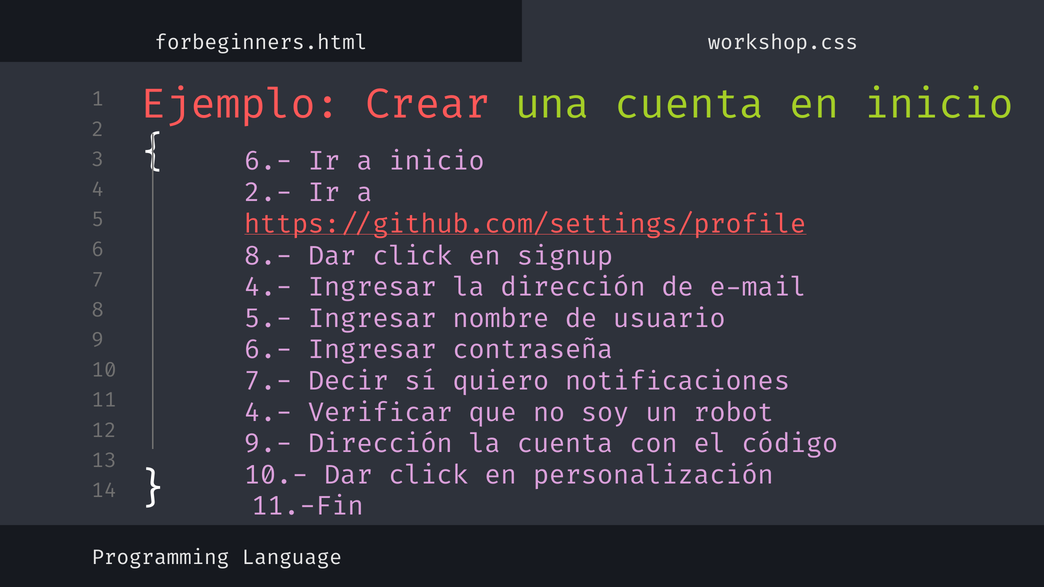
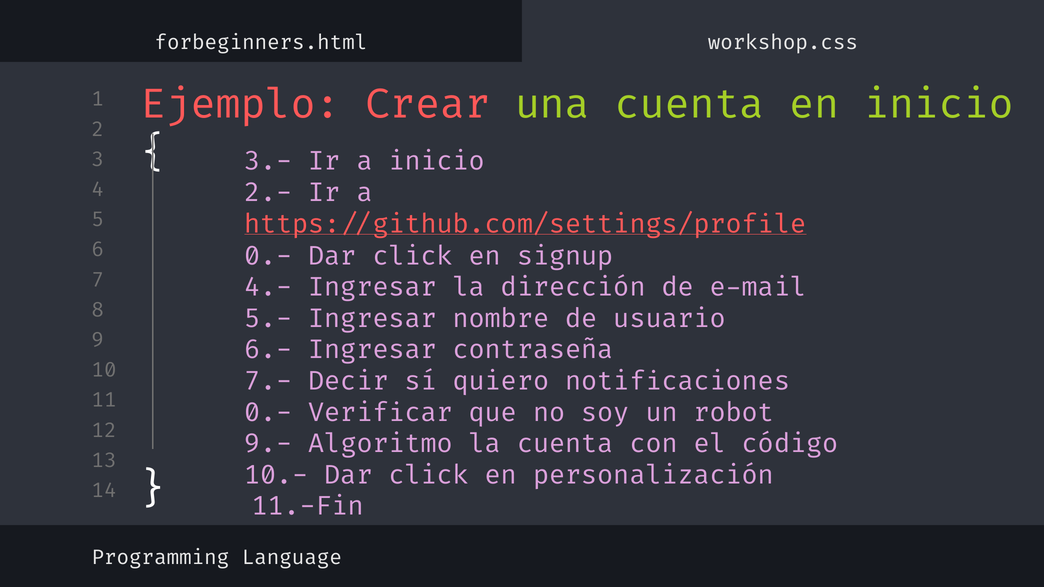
6.-: 6.- -> 3.- (268, 161)
8.-: 8.- -> 0.- (268, 256)
4.-: 4.- -> 0.- (268, 413)
9.- Dirección: Dirección -> Algoritmo (381, 444)
